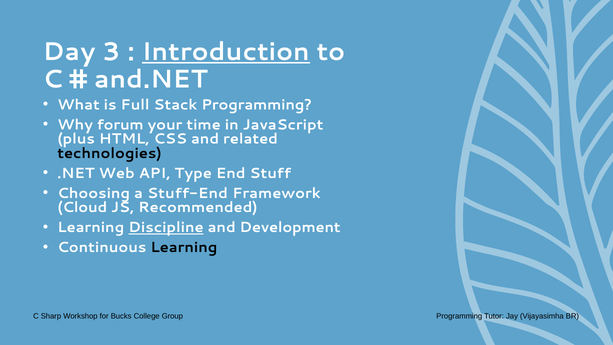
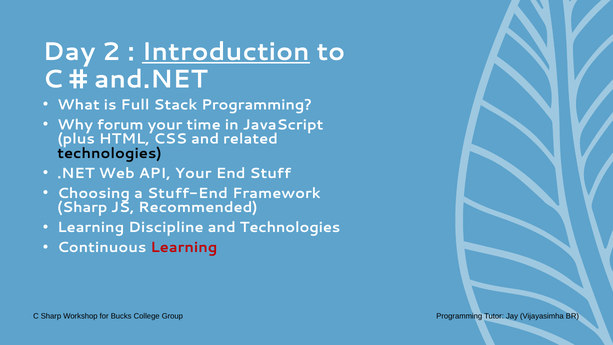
3: 3 -> 2 (112, 52)
API Type: Type -> Your (193, 173)
Cloud: Cloud -> Sharp (82, 207)
Discipline underline: present -> none (166, 227)
and Development: Development -> Technologies (290, 227)
Learning colour: black -> red (184, 247)
